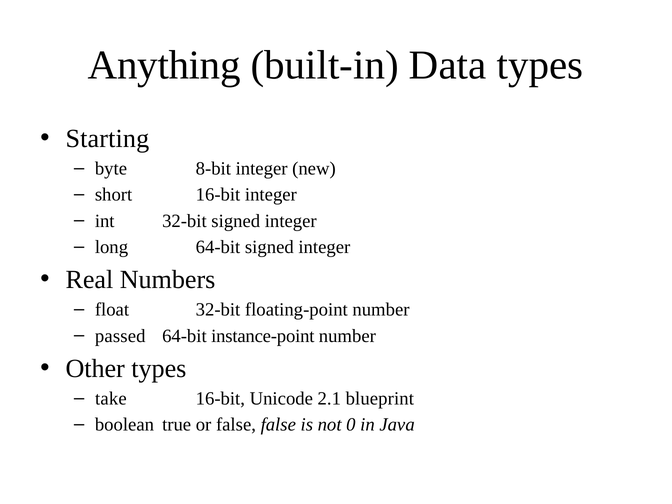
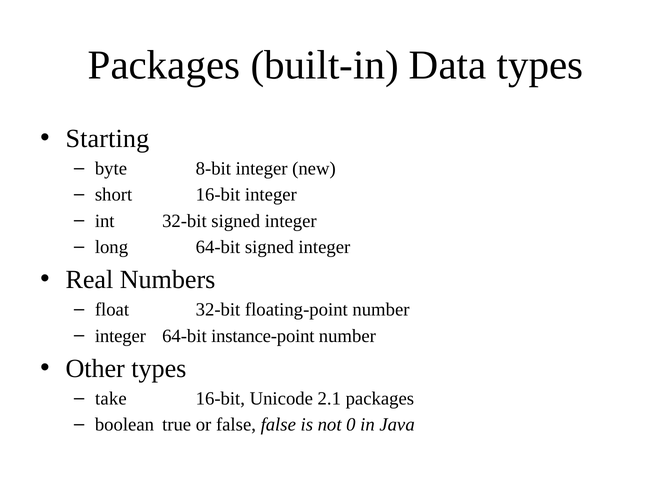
Anything: Anything -> Packages (164, 65)
passed: passed -> integer (120, 336)
2.1 blueprint: blueprint -> packages (380, 399)
